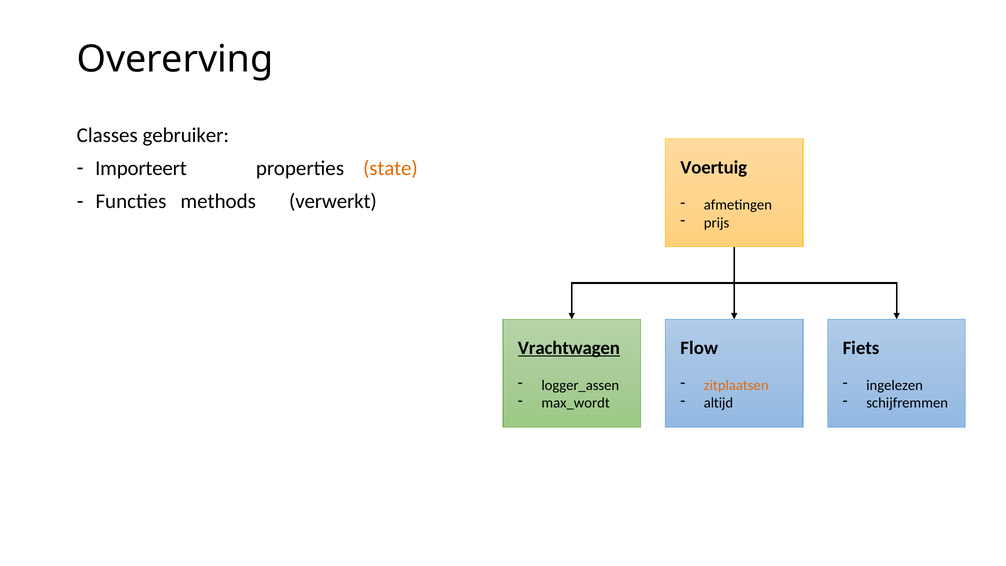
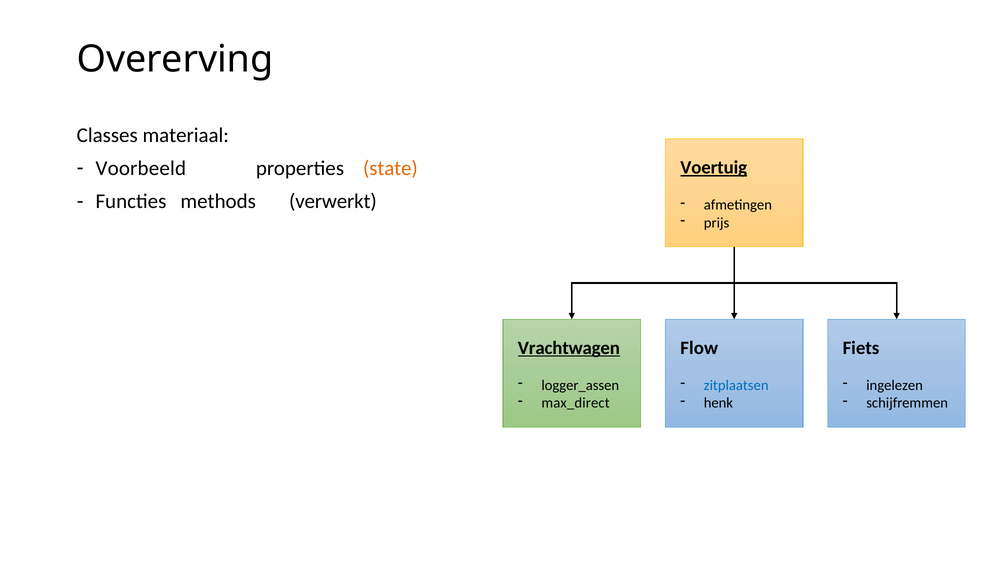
gebruiker: gebruiker -> materiaal (186, 135)
Importeert: Importeert -> Voorbeeld (141, 168)
Voertuig underline: none -> present (714, 168)
zitplaatsen colour: orange -> blue (736, 385)
max_wordt: max_wordt -> max_direct (576, 403)
altijd: altijd -> henk (718, 403)
